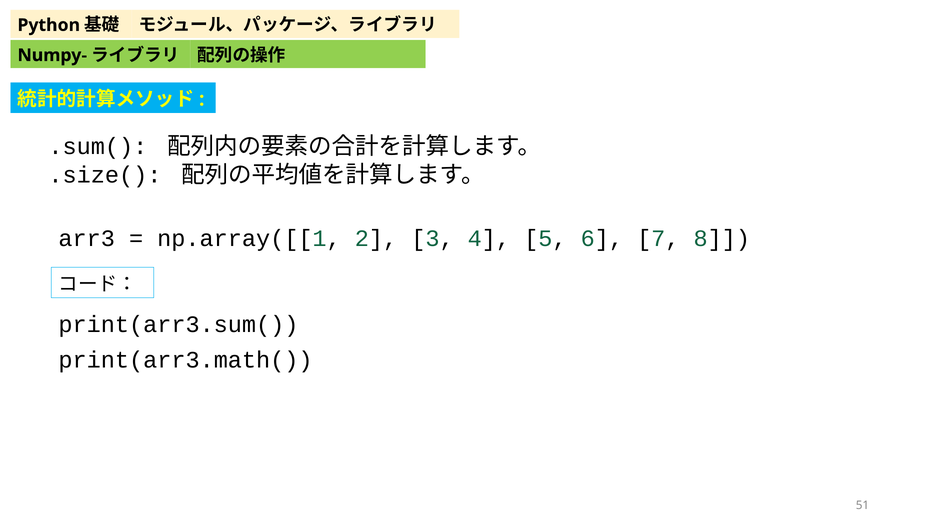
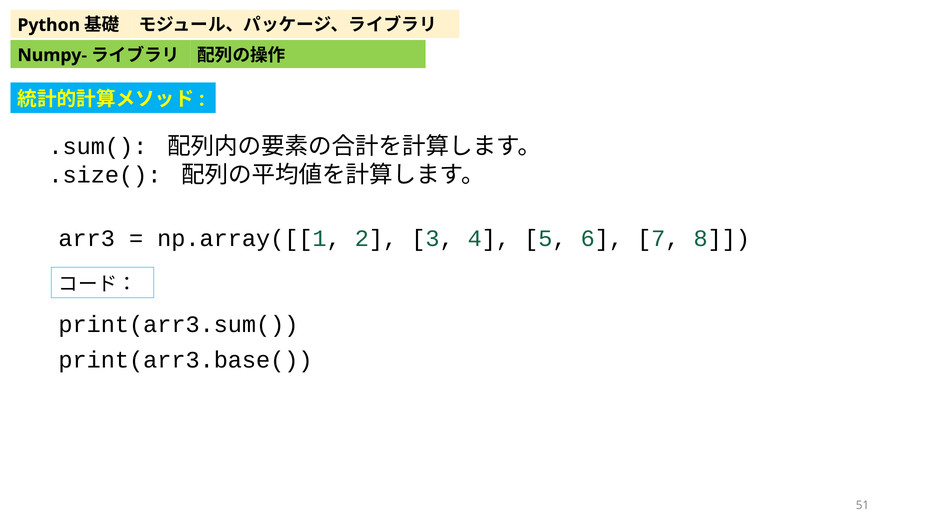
print(arr3.math(: print(arr3.math( -> print(arr3.base( (186, 360)
